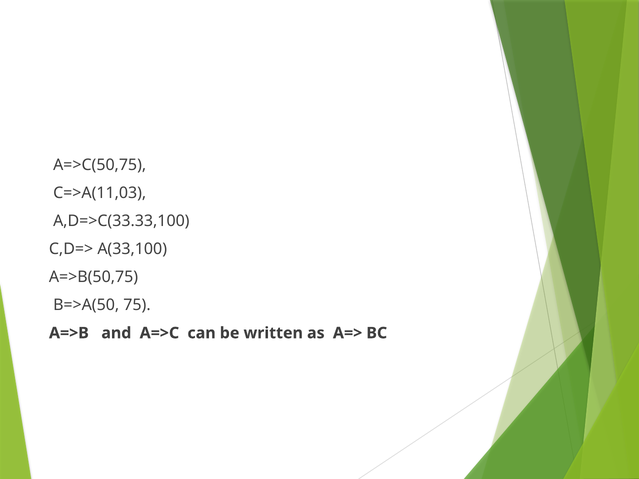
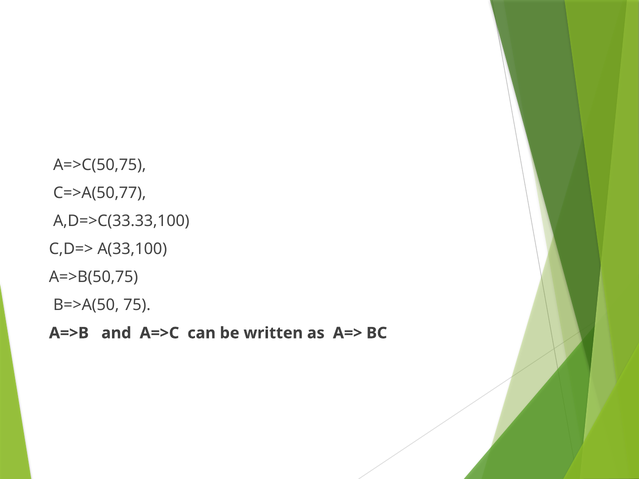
C=>A(11,03: C=>A(11,03 -> C=>A(50,77 (100, 193)
